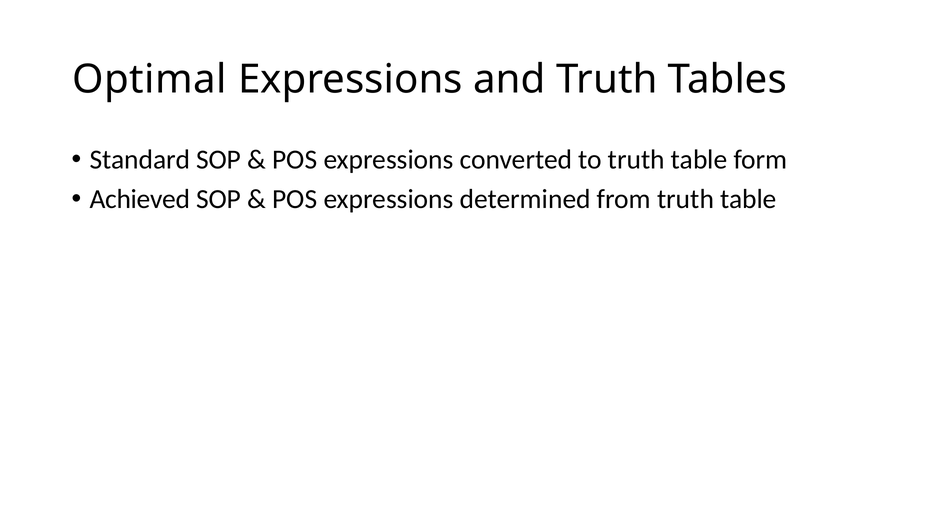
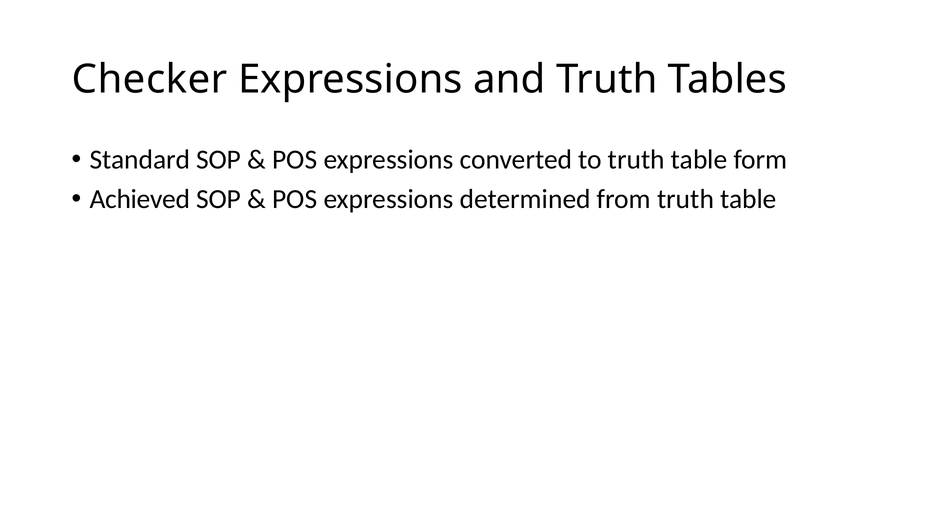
Optimal: Optimal -> Checker (150, 79)
